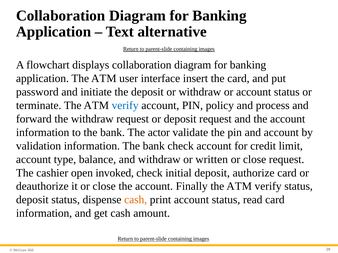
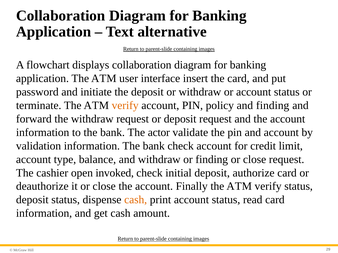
verify colour: blue -> orange (125, 106)
and process: process -> finding (273, 106)
or written: written -> finding (212, 160)
